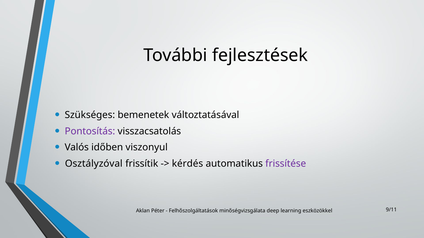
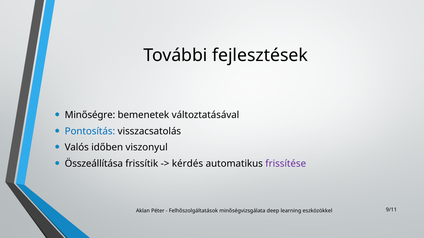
Szükséges: Szükséges -> Minőségre (90, 115)
Pontosítás colour: purple -> blue (90, 131)
Osztályzóval: Osztályzóval -> Összeállítása (94, 164)
